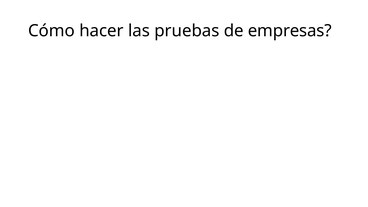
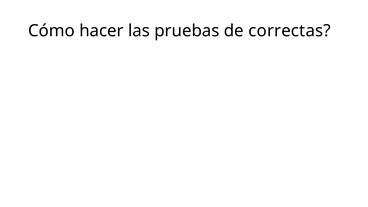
empresas: empresas -> correctas (290, 31)
